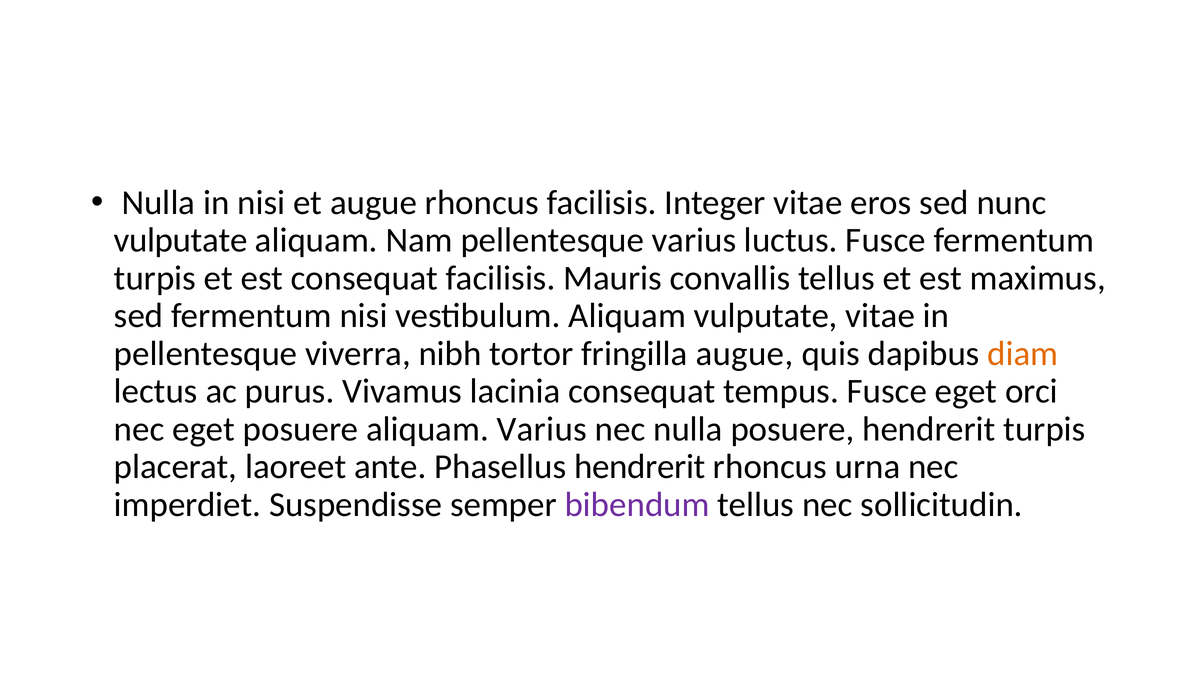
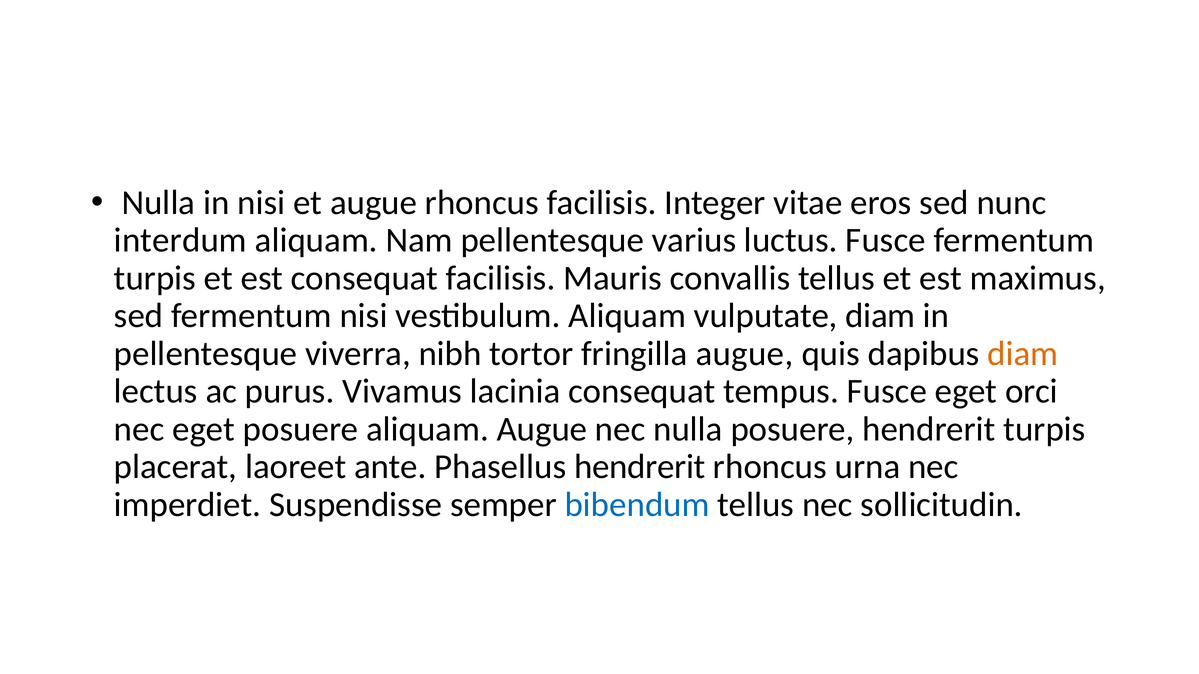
vulputate: vulputate -> interdum (180, 240)
vulputate vitae: vitae -> diam (880, 316)
aliquam Varius: Varius -> Augue (542, 429)
bibendum colour: purple -> blue (637, 505)
